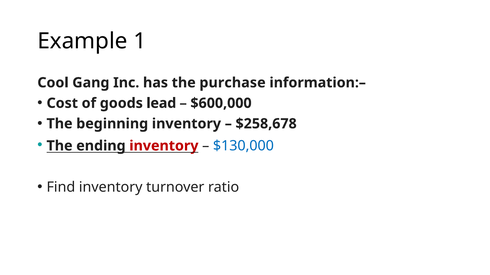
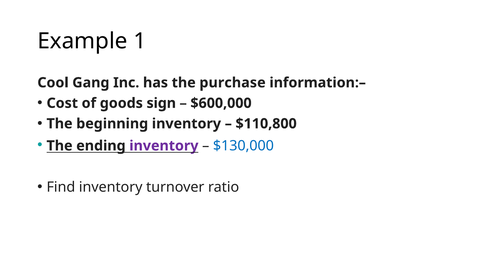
lead: lead -> sign (161, 103)
$258,678: $258,678 -> $110,800 (266, 124)
inventory colour: red -> purple (164, 146)
